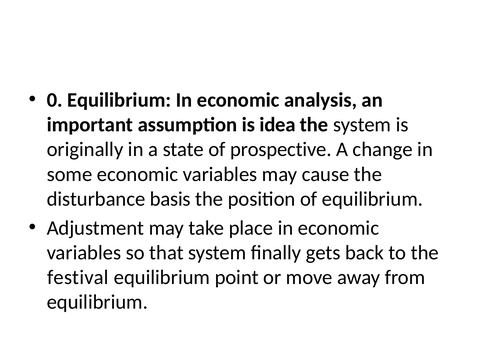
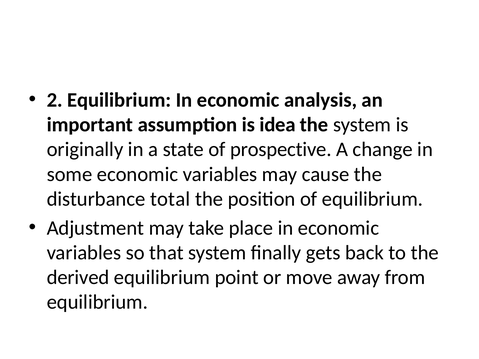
0: 0 -> 2 (55, 100)
basis: basis -> total (170, 199)
festival: festival -> derived (78, 278)
